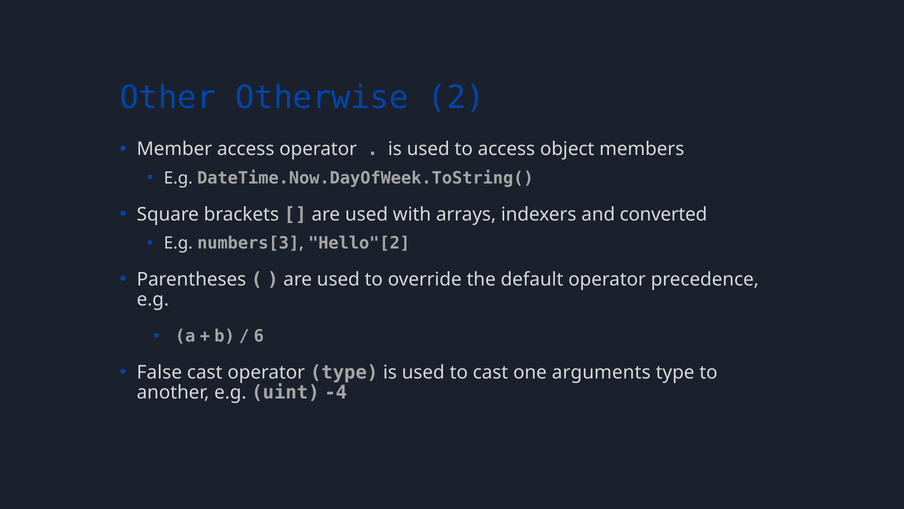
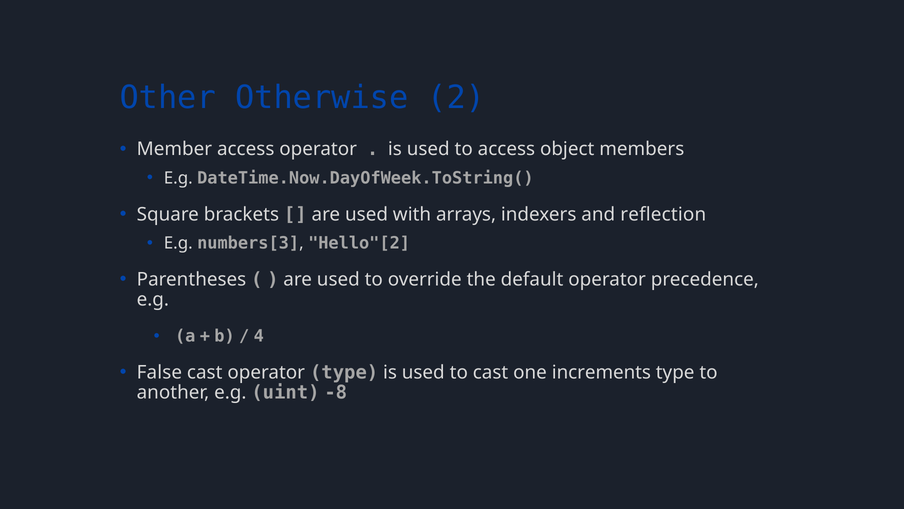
converted: converted -> reflection (663, 214)
6: 6 -> 4 (259, 336)
arguments: arguments -> increments (601, 372)
-4: -4 -> -8 (336, 392)
